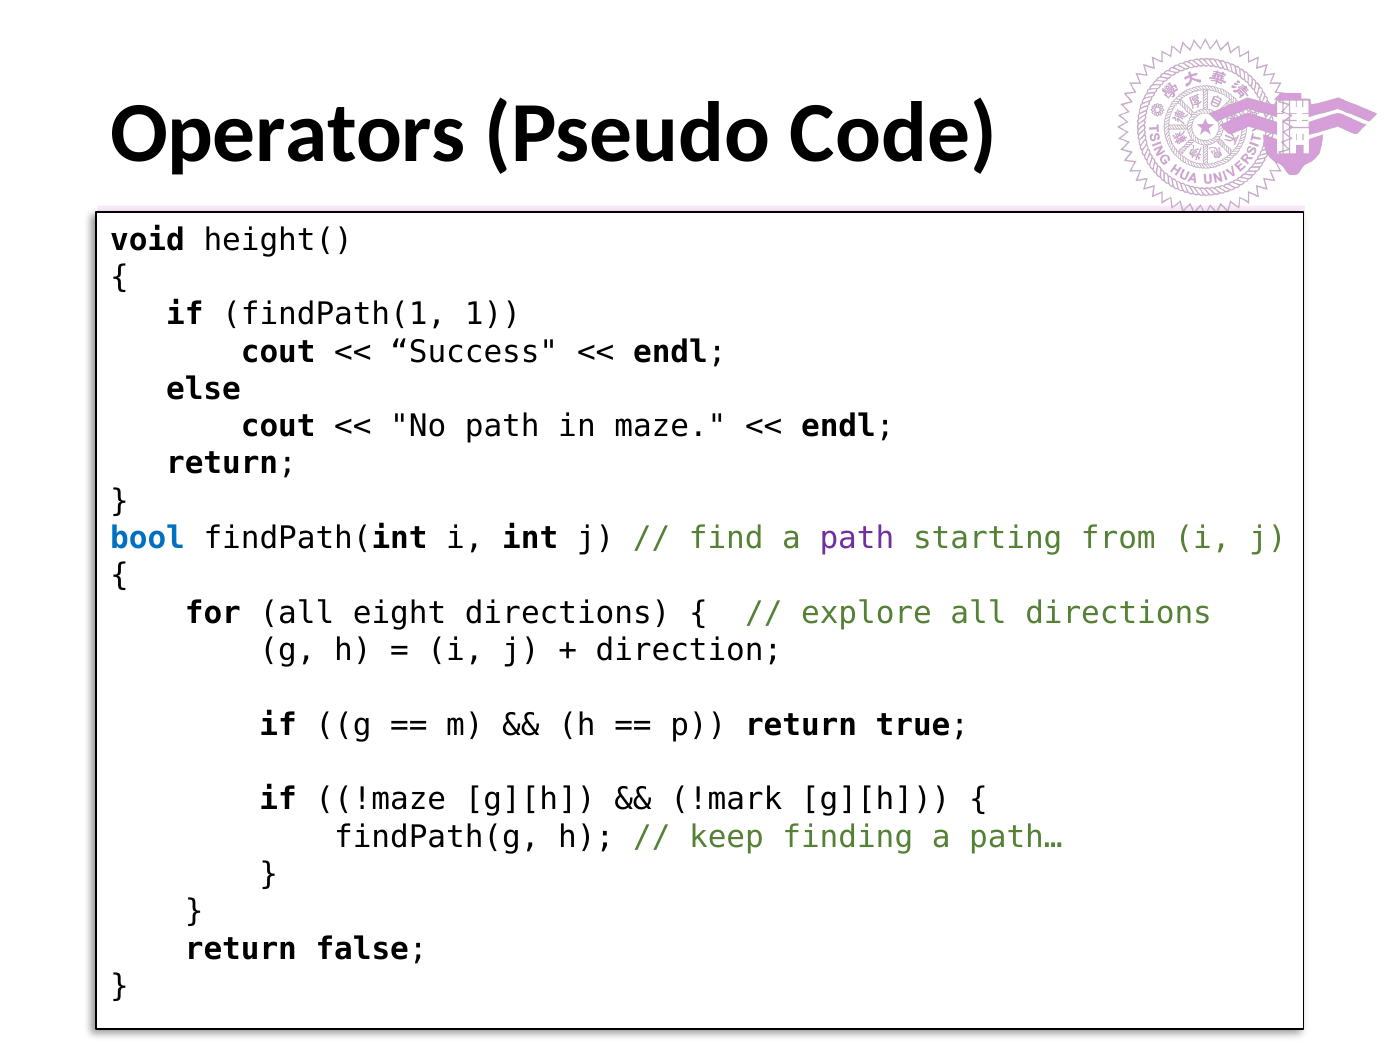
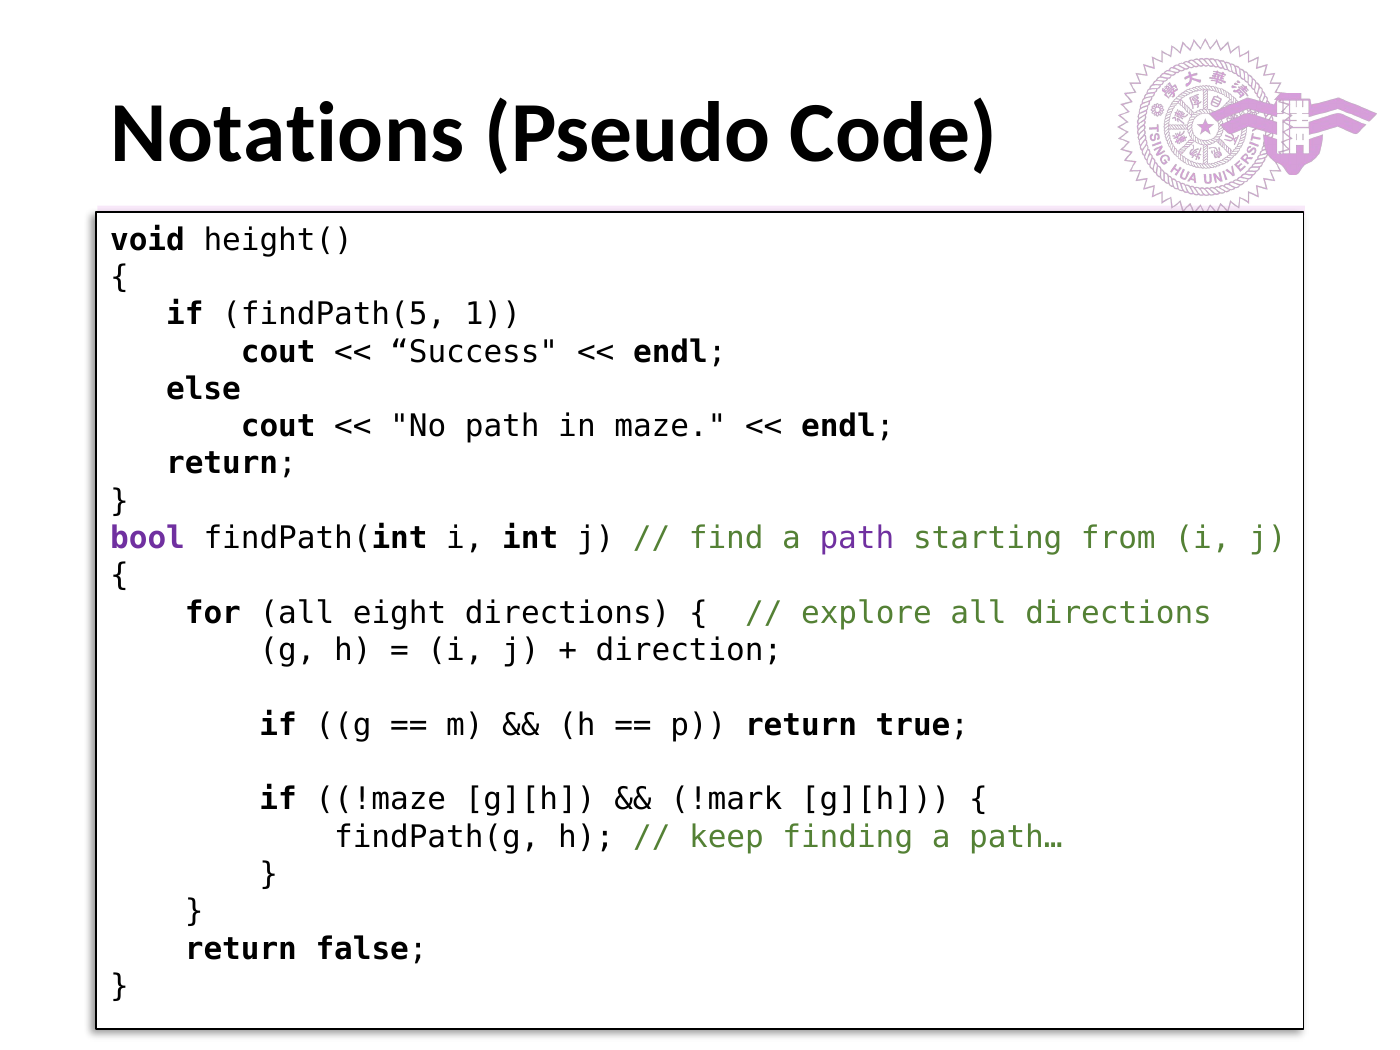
Operators: Operators -> Notations (287, 133)
findPath(1: findPath(1 -> findPath(5 (334, 314)
bool colour: blue -> purple (148, 538)
